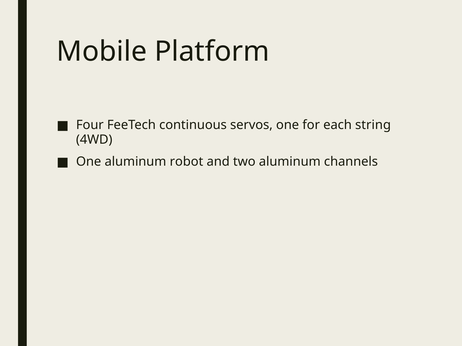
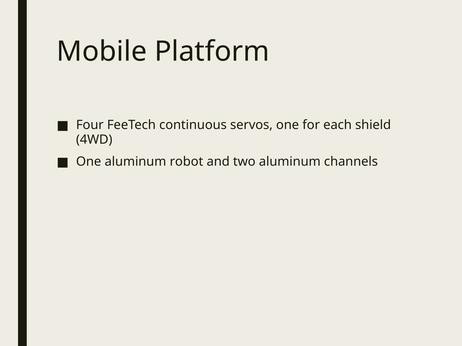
string: string -> shield (373, 125)
